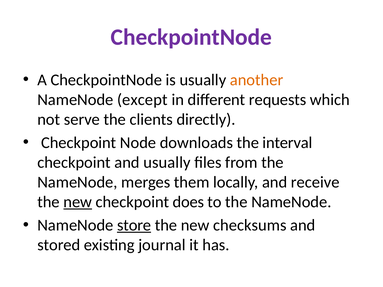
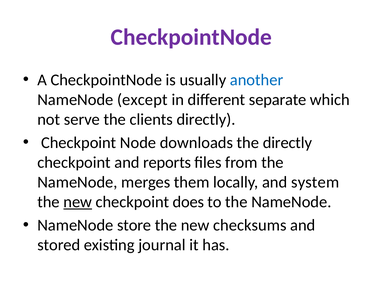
another colour: orange -> blue (257, 80)
requests: requests -> separate (278, 100)
the interval: interval -> directly (287, 143)
and usually: usually -> reports (167, 163)
receive: receive -> system (315, 182)
store underline: present -> none (134, 225)
